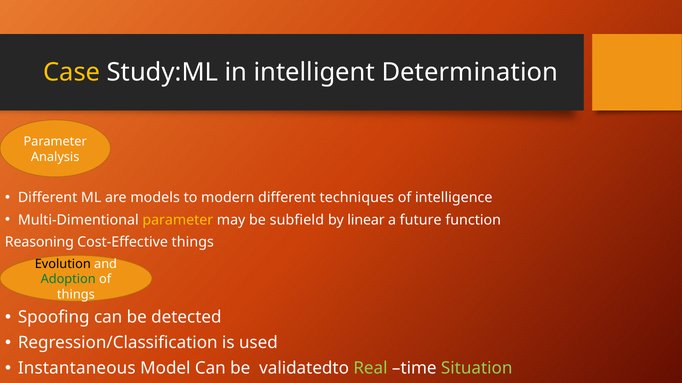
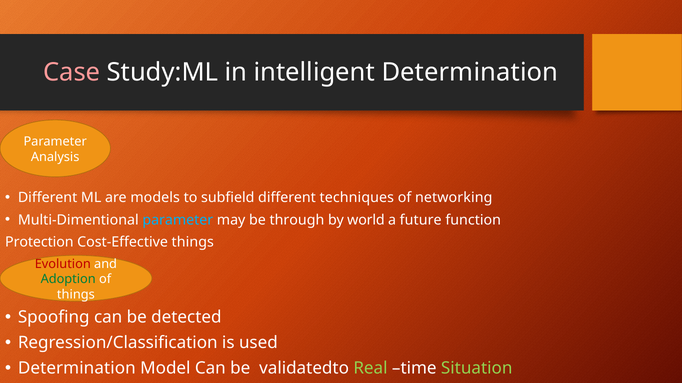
Case colour: yellow -> pink (72, 72)
modern: modern -> subfield (228, 198)
intelligence: intelligence -> networking (454, 198)
parameter colour: yellow -> light blue (178, 220)
subfield: subfield -> through (297, 220)
linear: linear -> world (366, 220)
Reasoning: Reasoning -> Protection (39, 243)
Evolution colour: black -> red (63, 264)
Instantaneous: Instantaneous -> Determination (77, 369)
